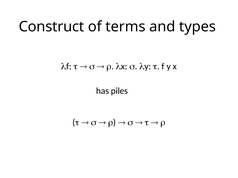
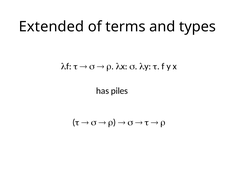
Construct: Construct -> Extended (51, 27)
